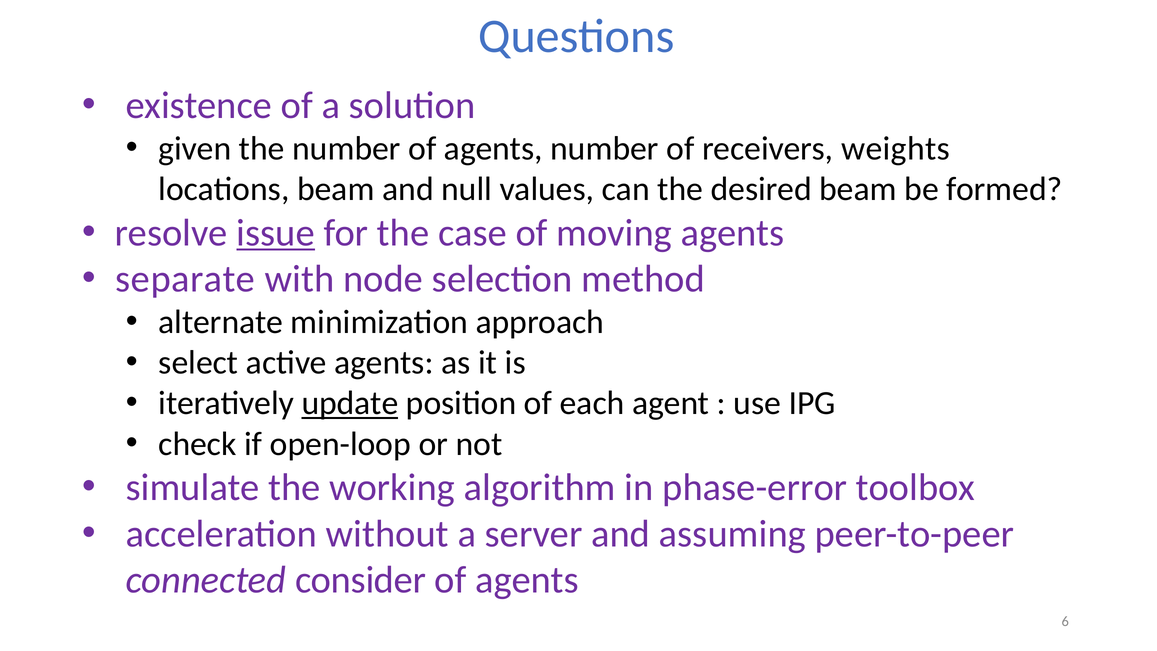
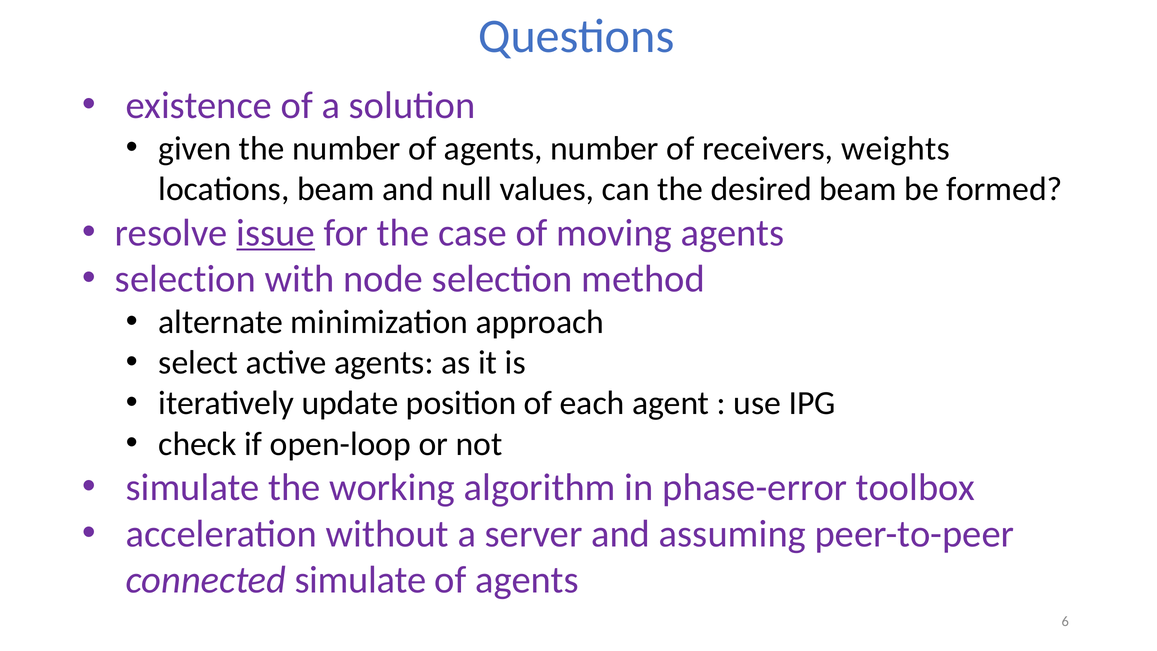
separate: separate -> selection (185, 279)
update underline: present -> none (350, 403)
connected consider: consider -> simulate (361, 580)
